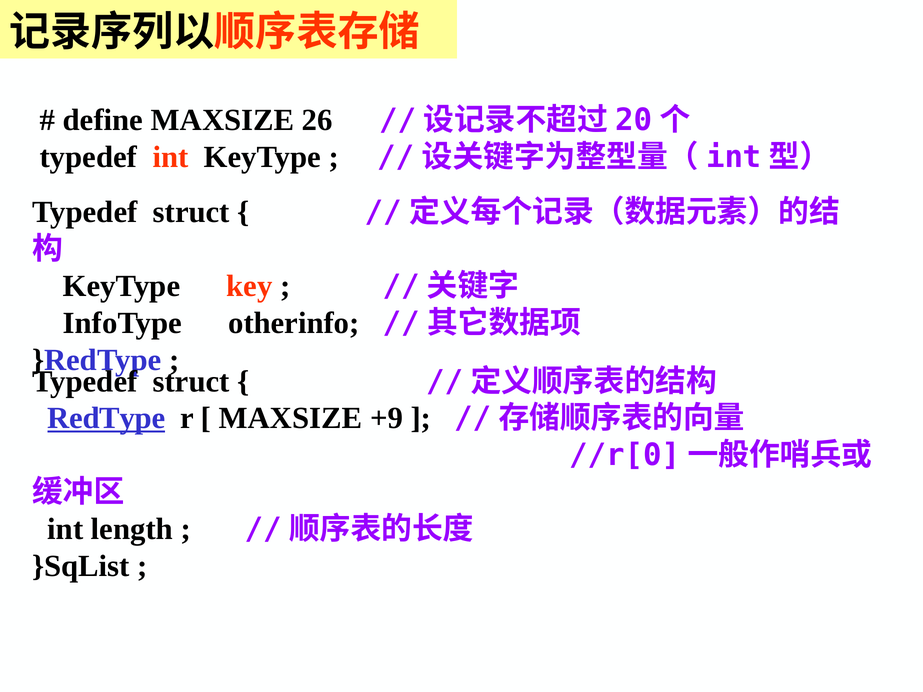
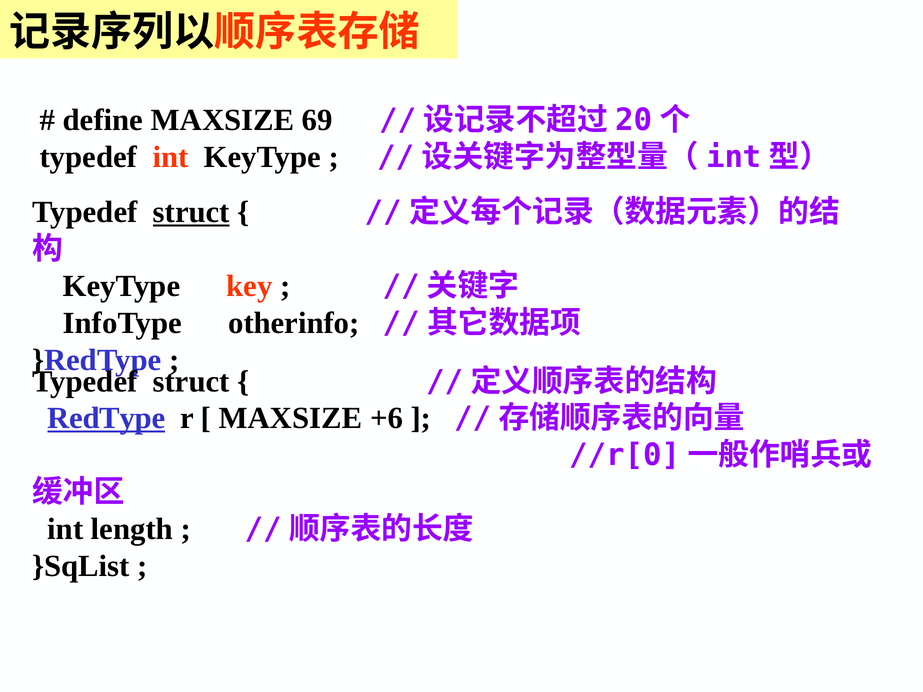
26: 26 -> 69 (317, 120)
struct underline: none -> present (191, 212)
+9: +9 -> +6 (386, 418)
